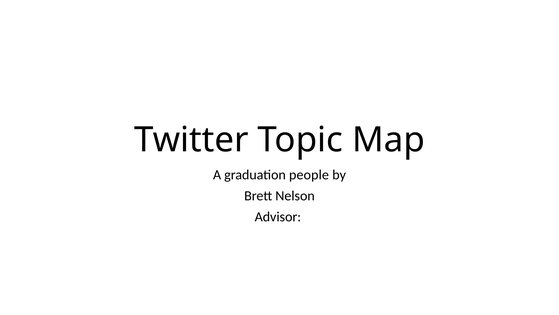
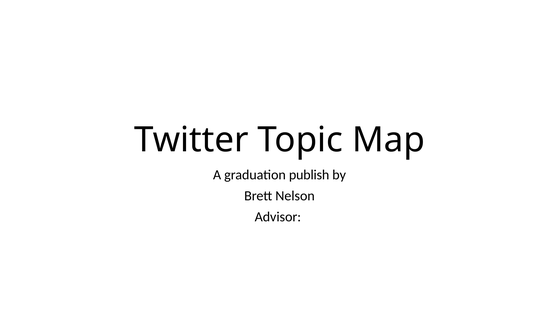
people: people -> publish (309, 175)
